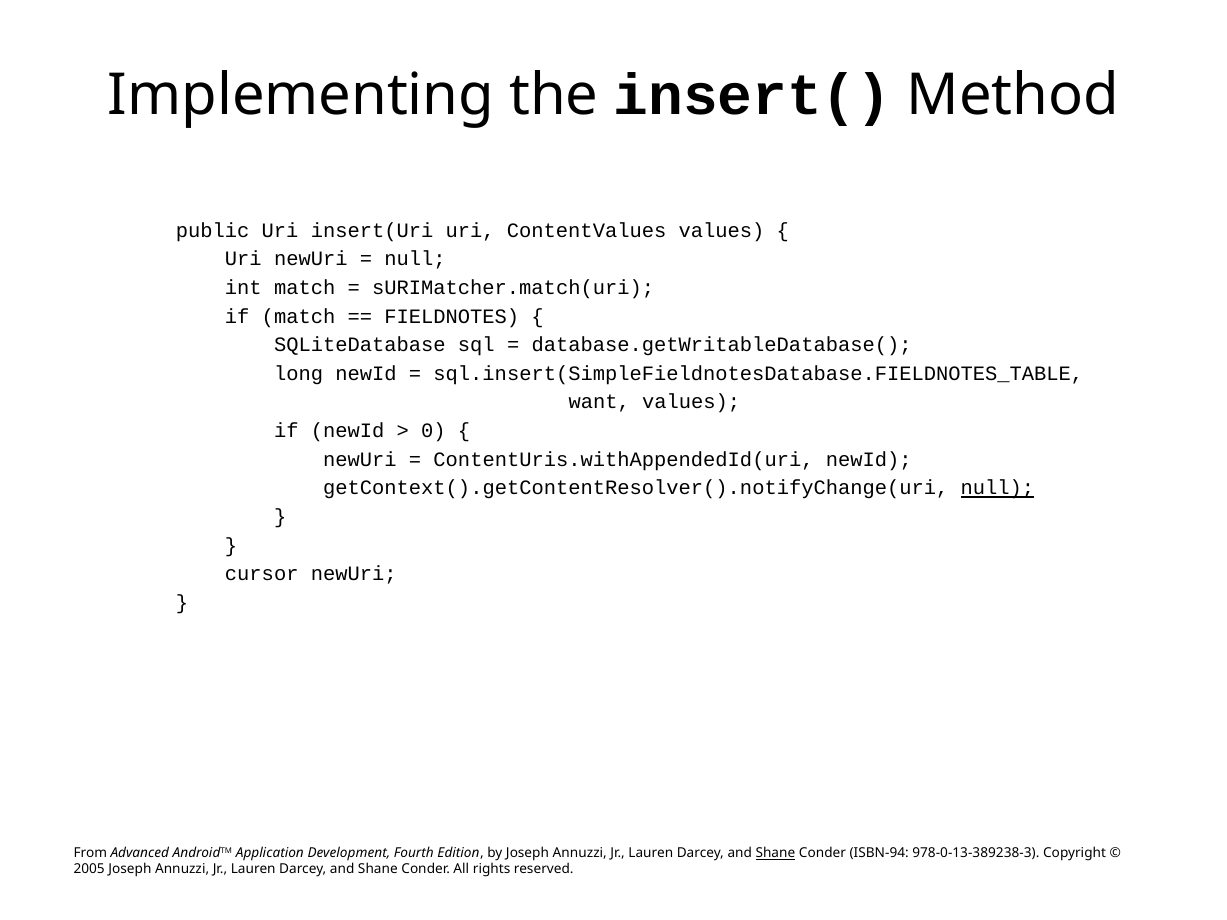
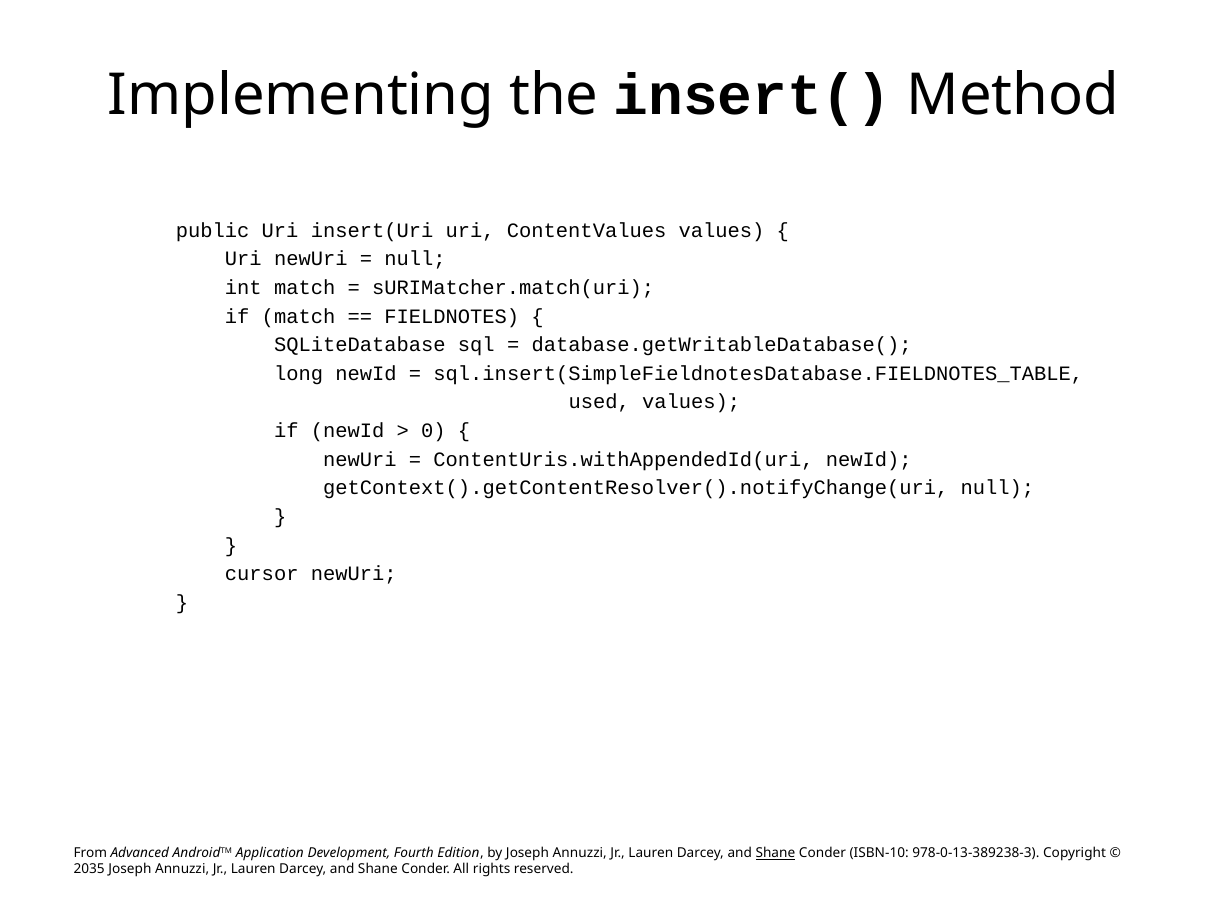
want: want -> used (599, 402)
null underline: present -> none (997, 488)
ISBN-94: ISBN-94 -> ISBN-10 (879, 853)
2005: 2005 -> 2035 (89, 870)
